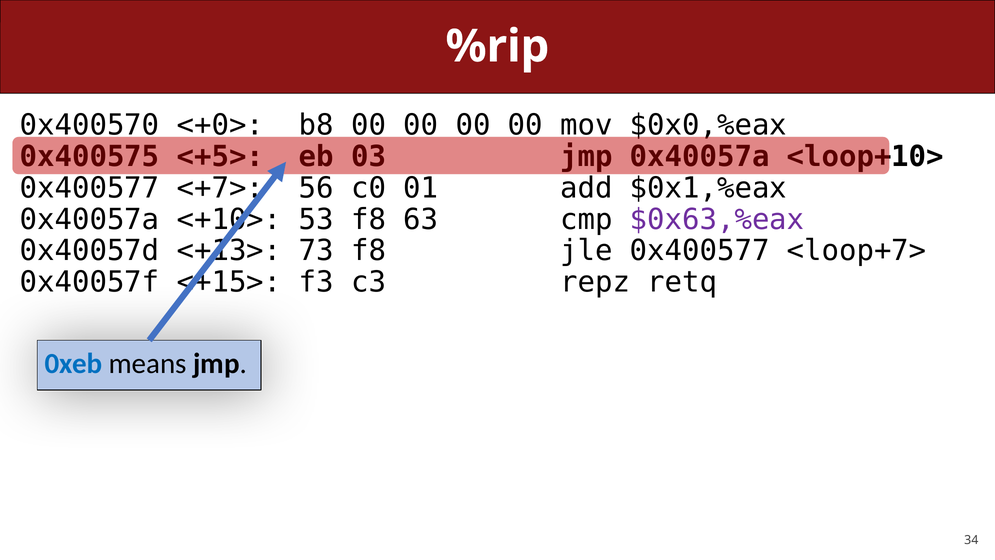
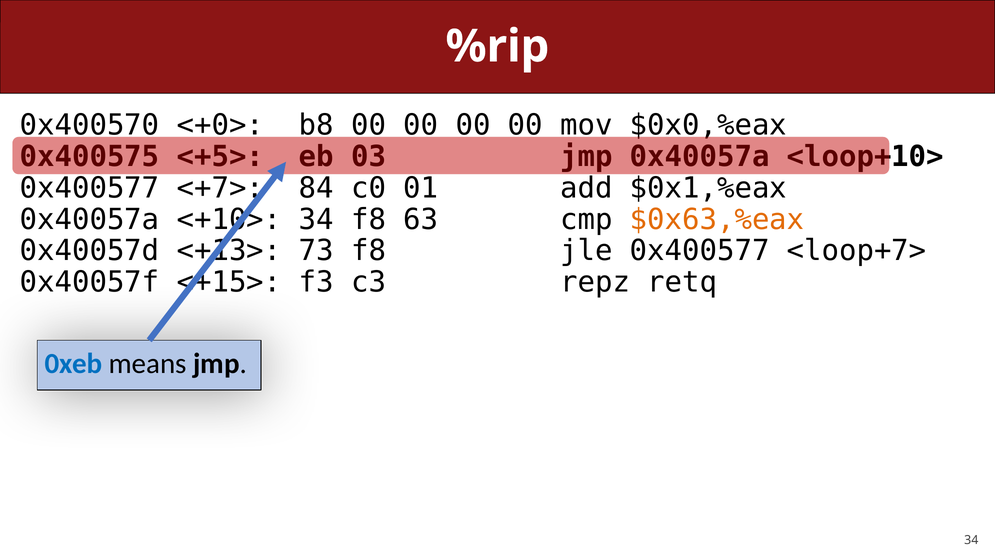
56: 56 -> 84 (316, 188)
53: 53 -> 34 (316, 219)
$0x63,%eax colour: purple -> orange (717, 219)
